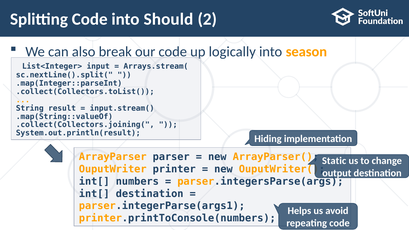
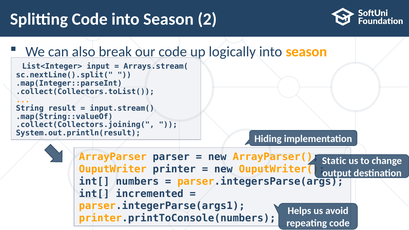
Code into Should: Should -> Season (169, 19)
int[ destination: destination -> incremented (150, 194)
